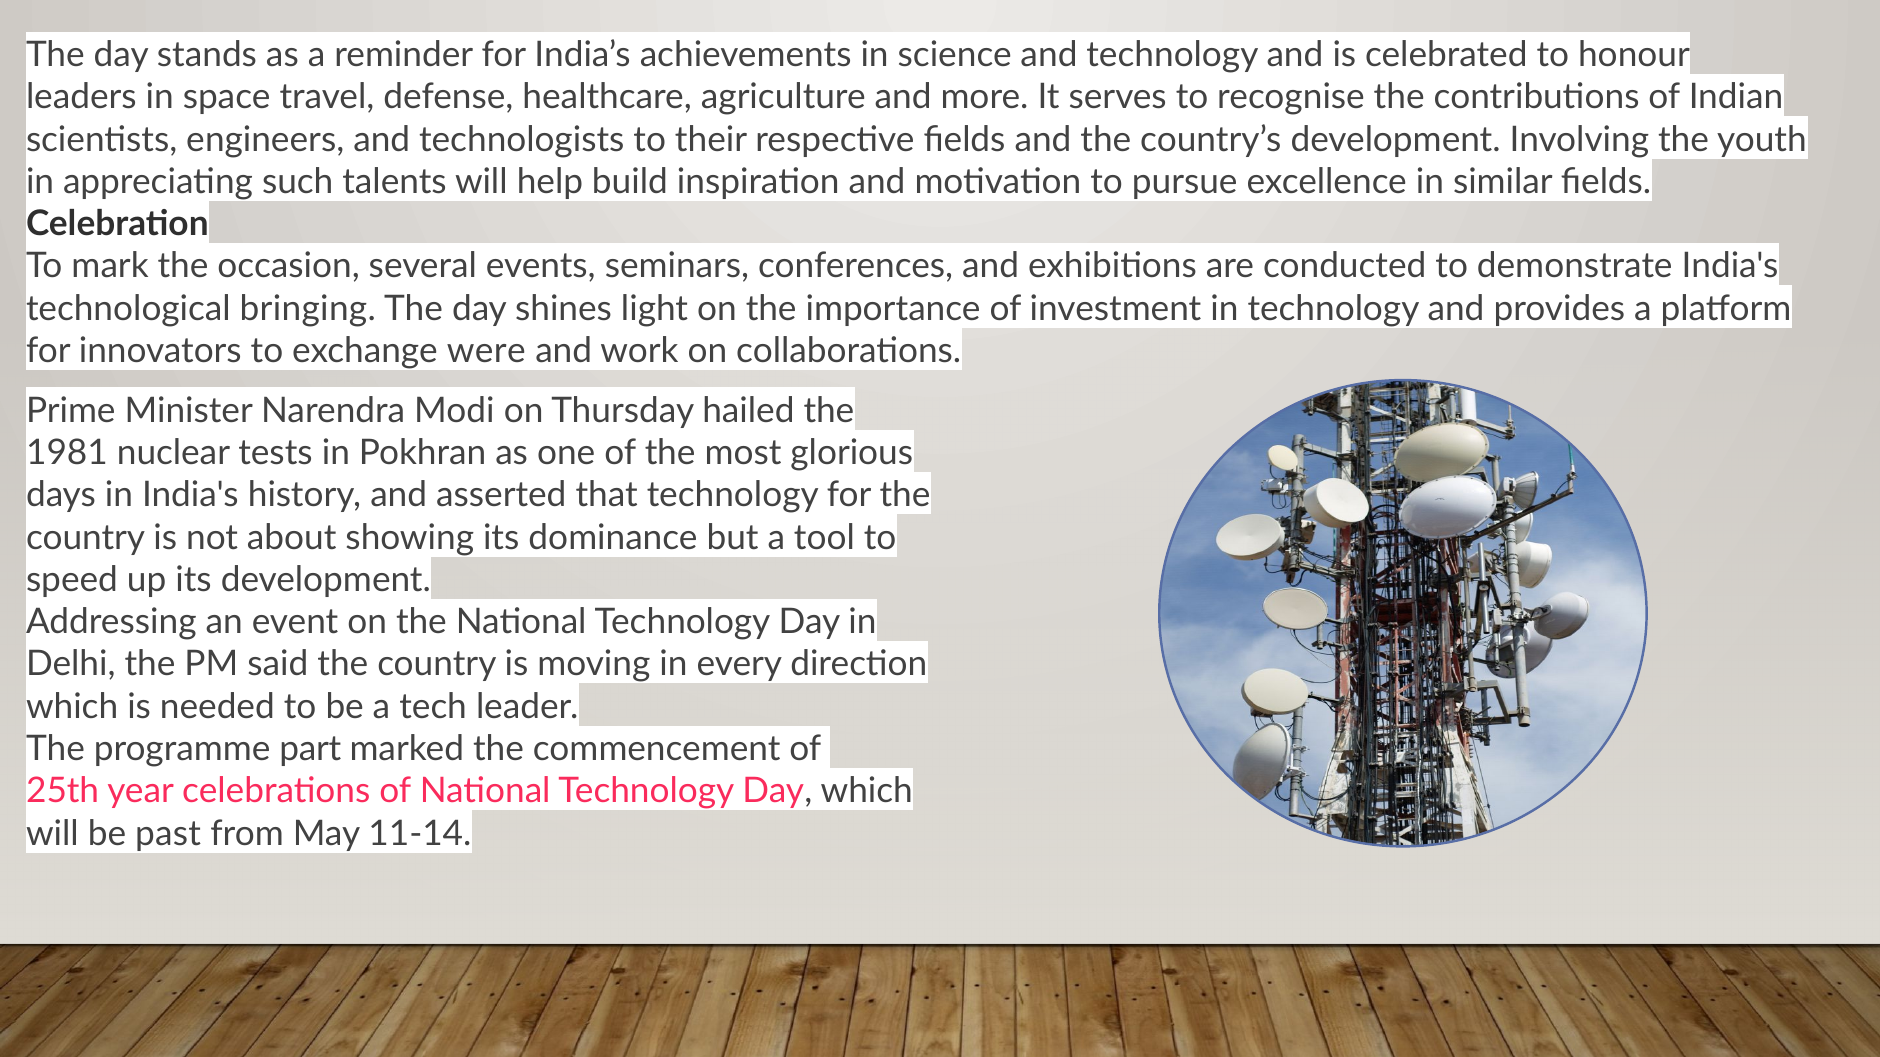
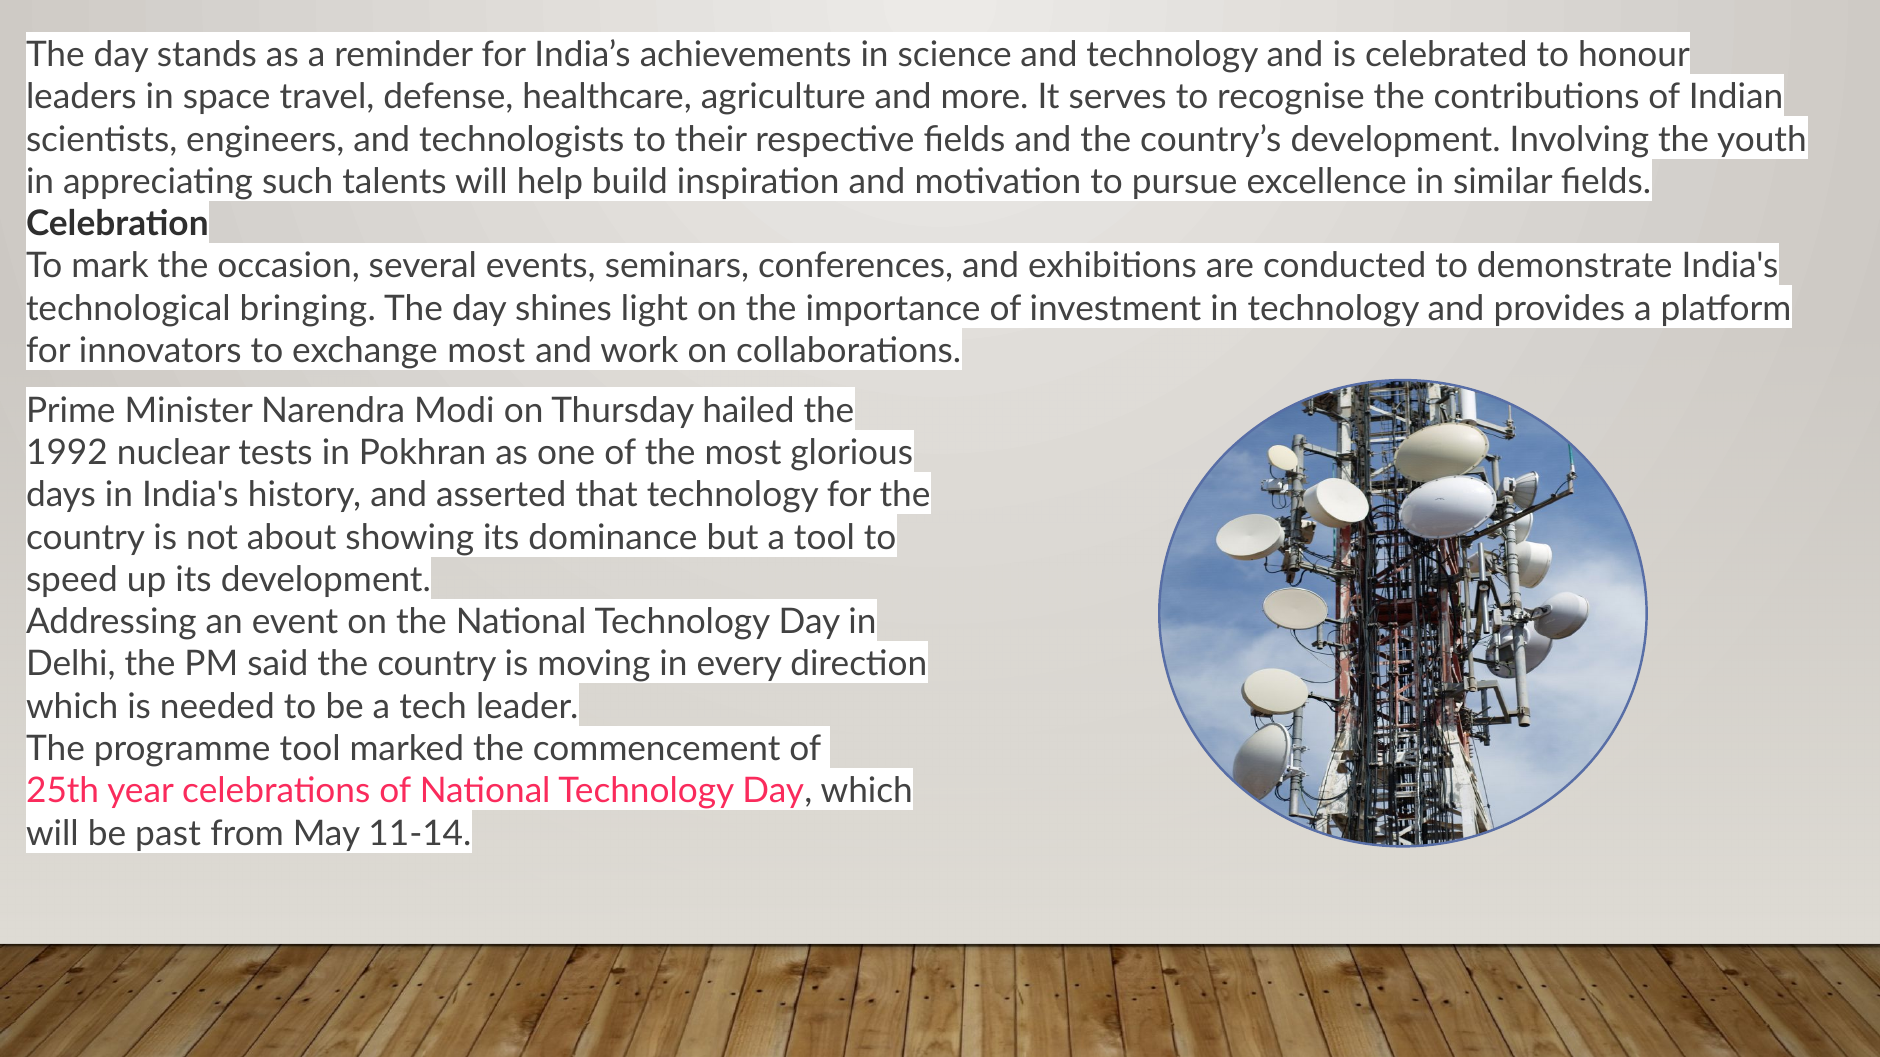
exchange were: were -> most (486, 351)
1981: 1981 -> 1992 (67, 453)
programme part: part -> tool (310, 749)
